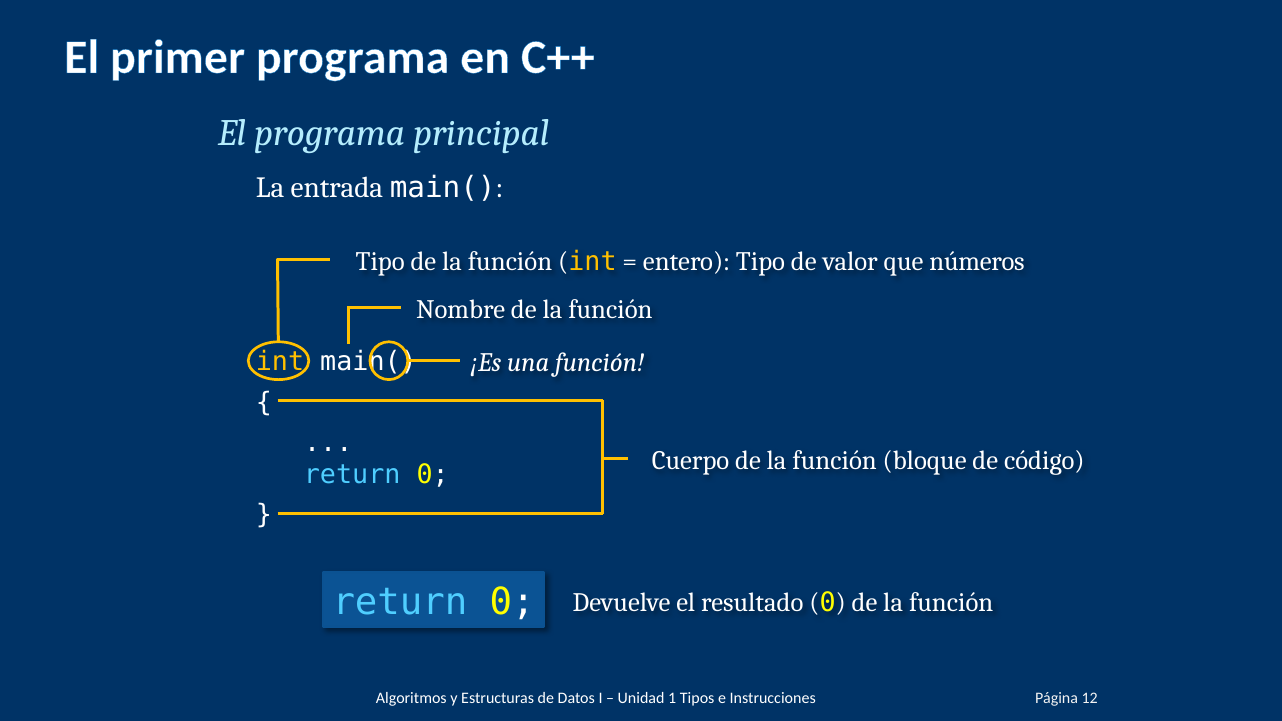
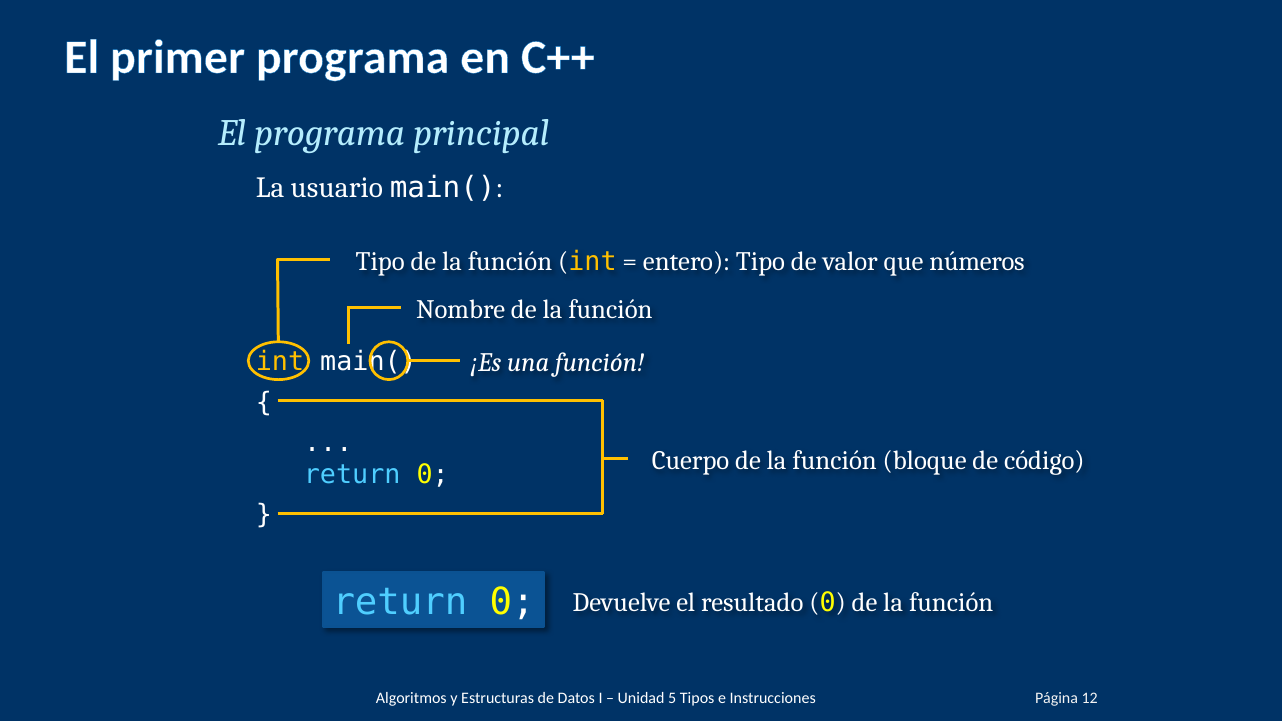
entrada: entrada -> usuario (337, 188)
1: 1 -> 5 (672, 698)
